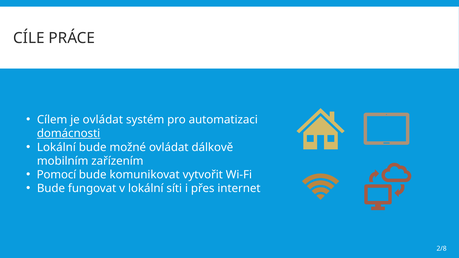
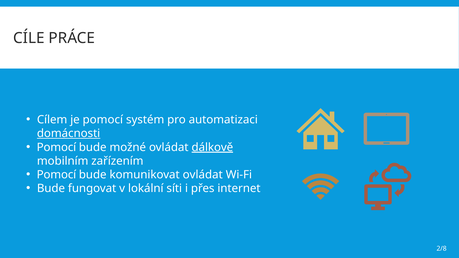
je ovládat: ovládat -> pomocí (103, 120)
Lokální: Lokální -> Pomocí (56, 147)
dálkově underline: none -> present (212, 147)
komunikovat vytvořit: vytvořit -> ovládat (203, 175)
